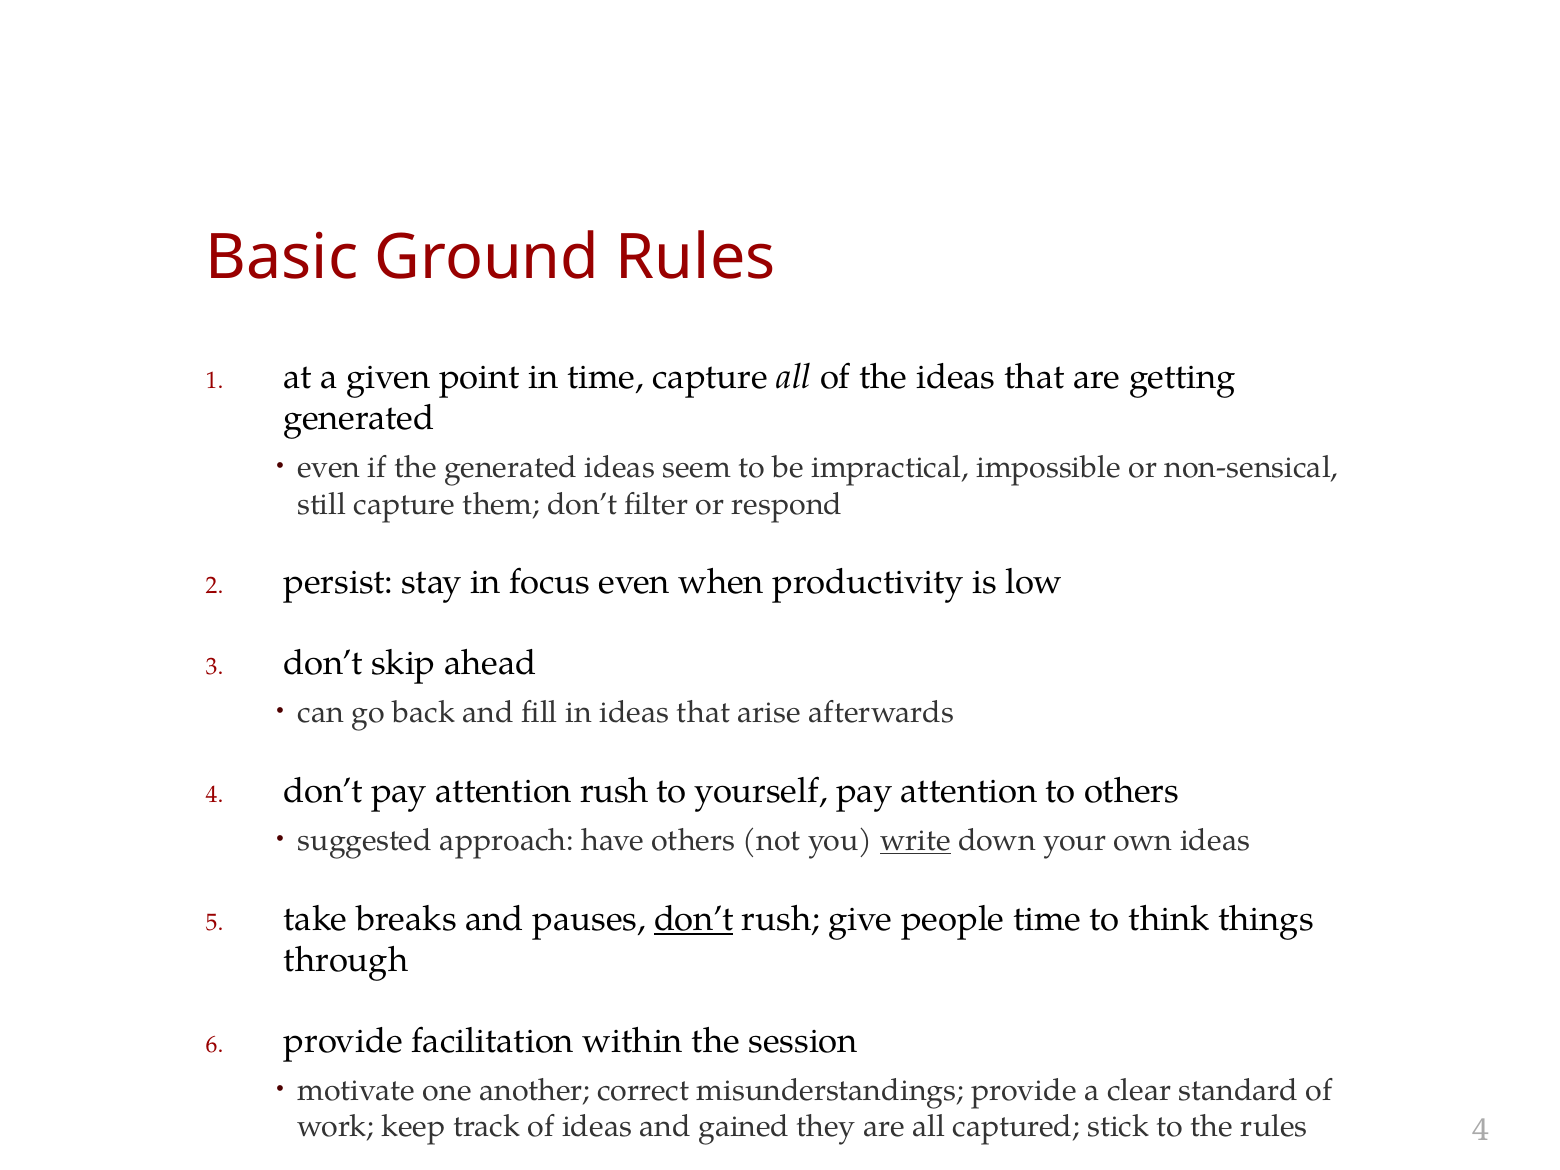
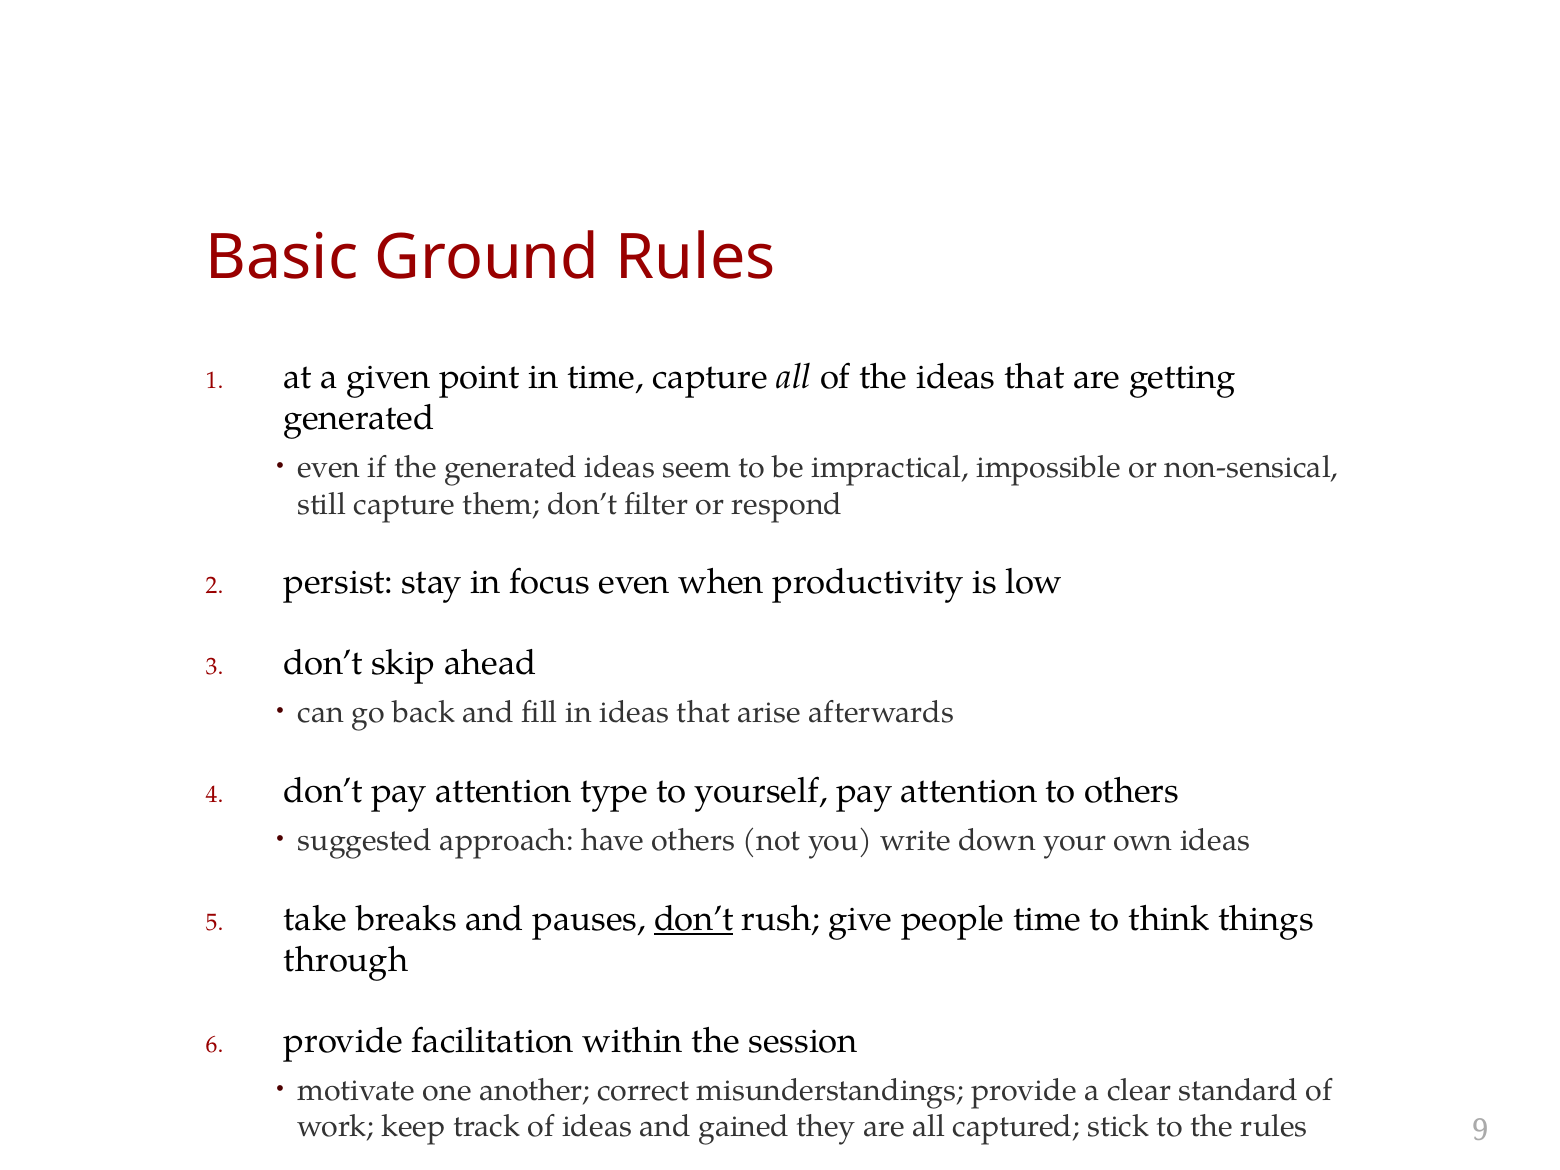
attention rush: rush -> type (614, 791)
write underline: present -> none (915, 840)
rules 4: 4 -> 9 (1480, 1131)
